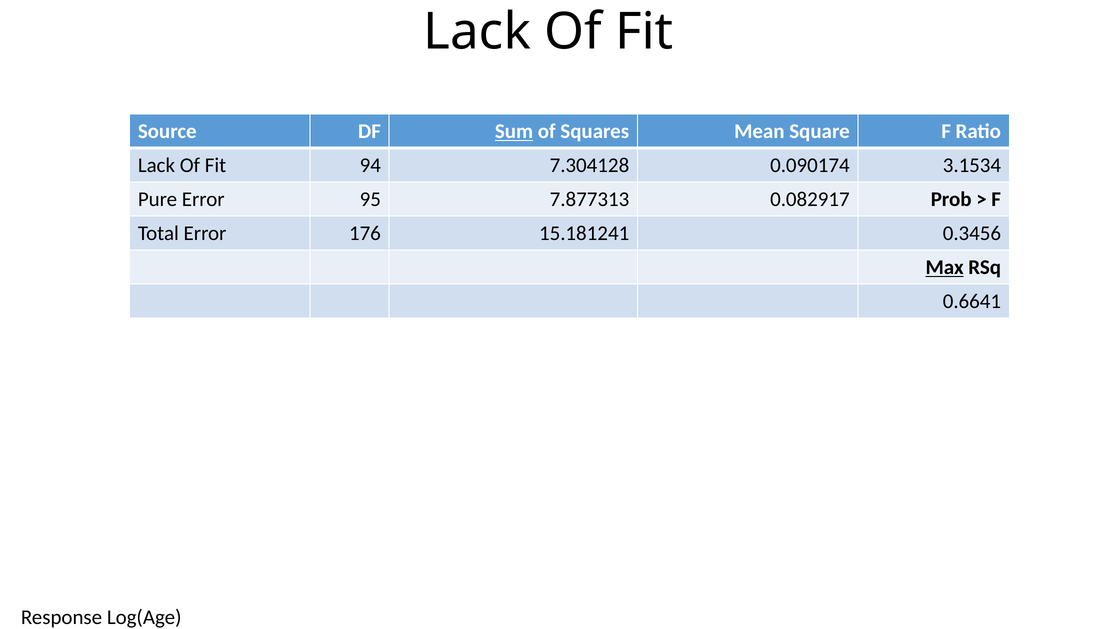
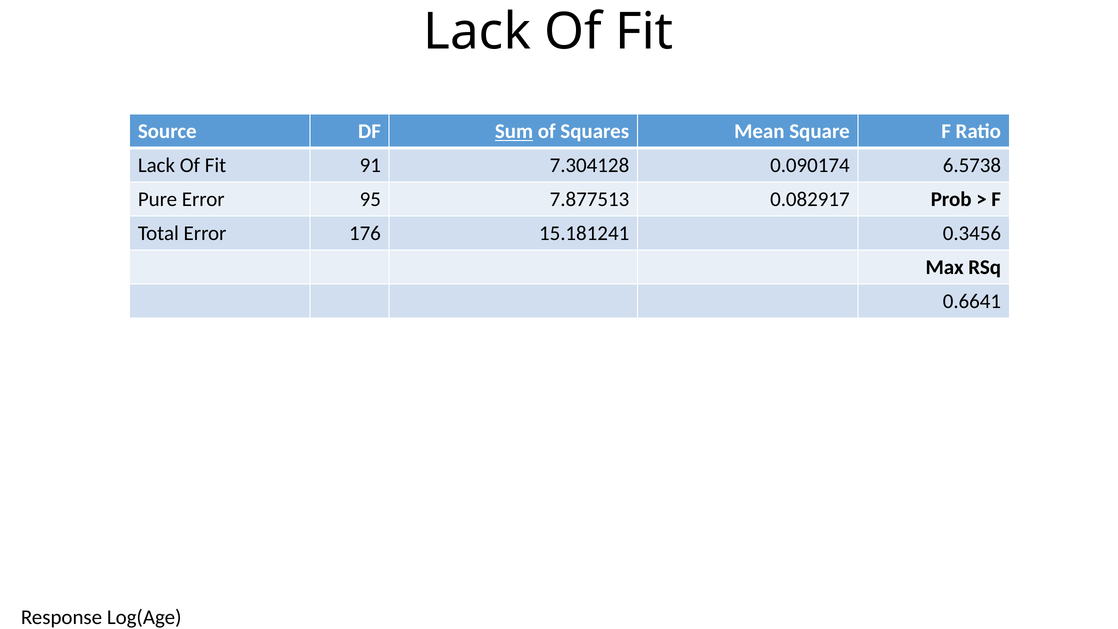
94: 94 -> 91 (370, 165)
3.1534: 3.1534 -> 6.5738 (972, 165)
7.877313: 7.877313 -> 7.877513 (589, 199)
Max underline: present -> none (945, 267)
